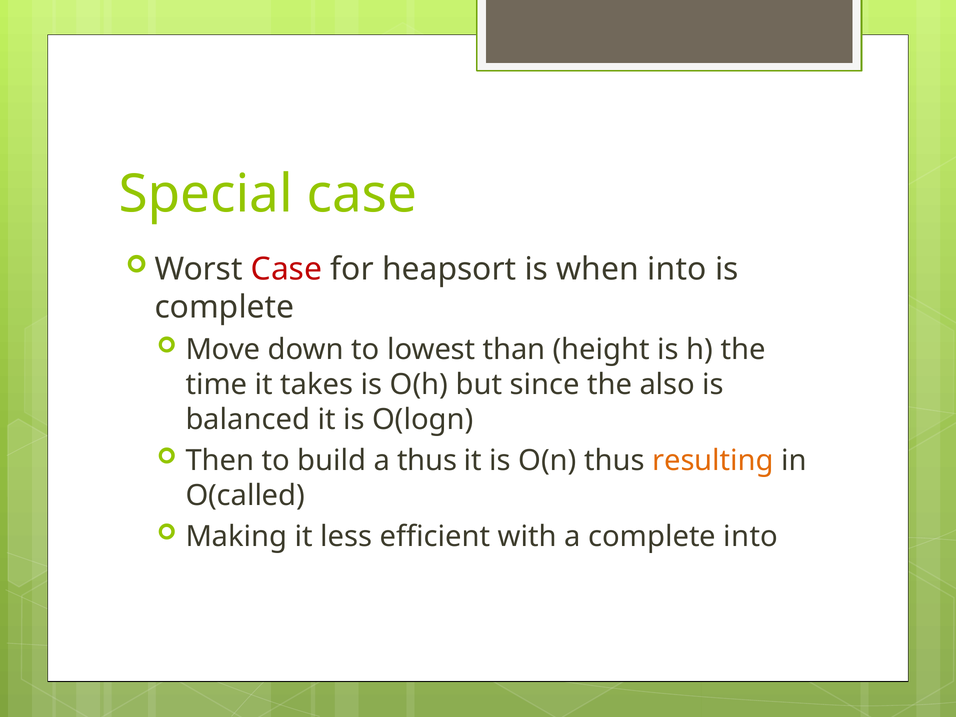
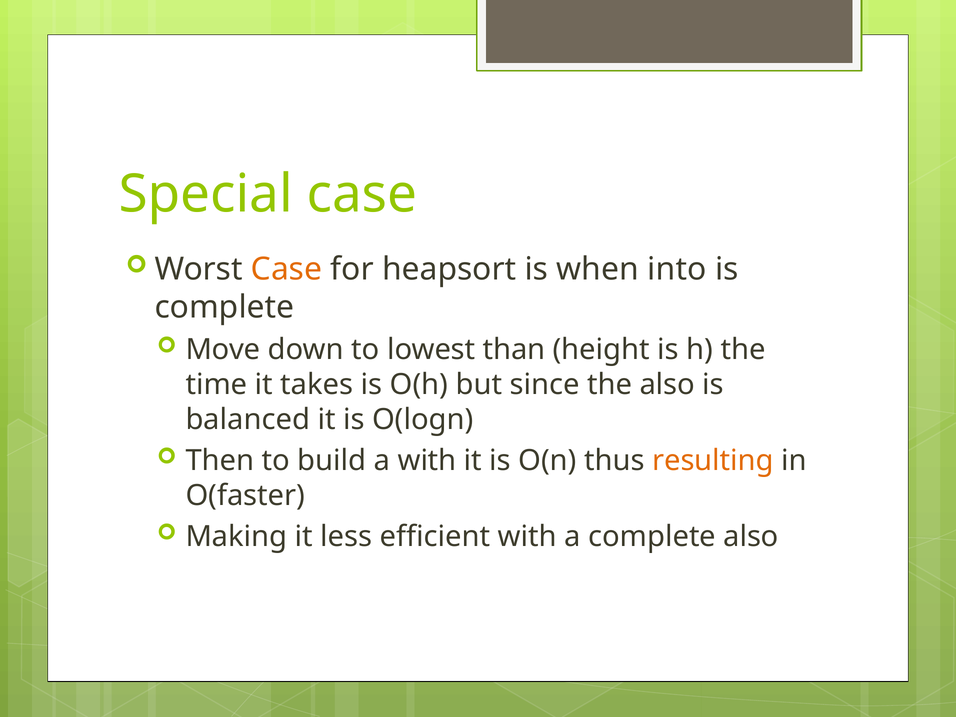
Case colour: red -> orange (287, 269)
a thus: thus -> with (427, 461)
O(called: O(called -> O(faster (245, 496)
complete into: into -> also (751, 536)
